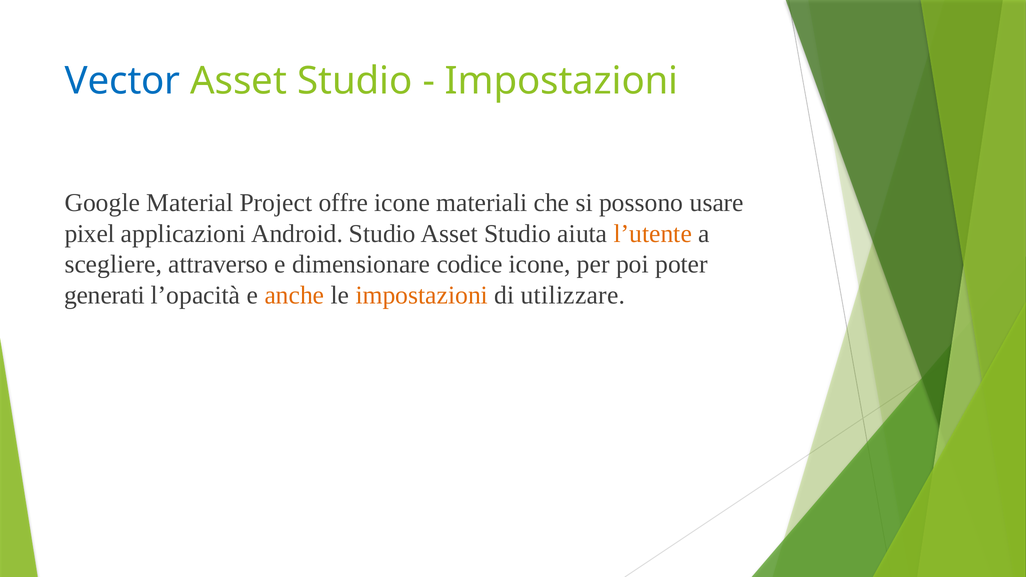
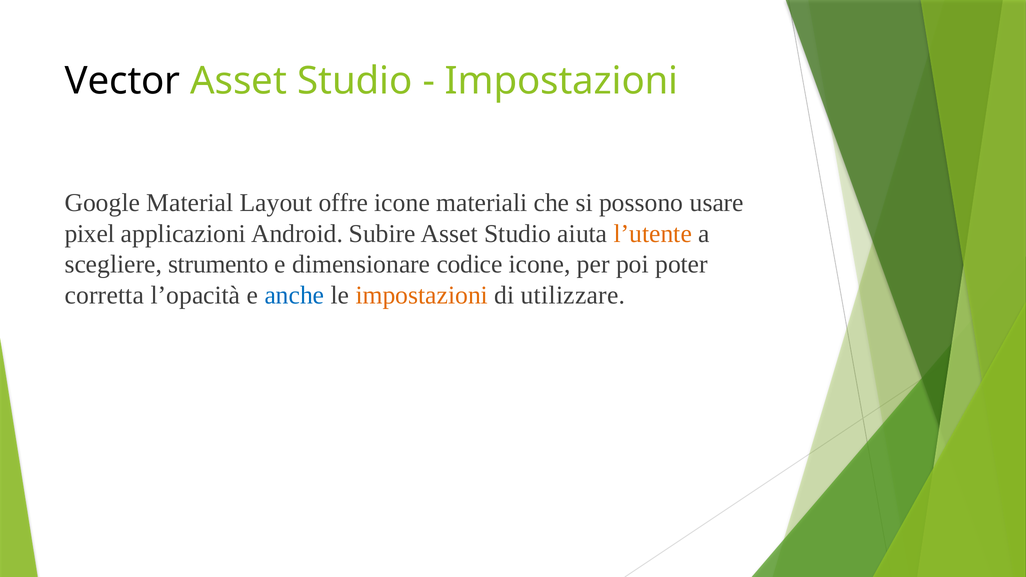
Vector colour: blue -> black (122, 81)
Project: Project -> Layout (276, 203)
Android Studio: Studio -> Subire (382, 234)
attraverso: attraverso -> strumento (218, 264)
generati: generati -> corretta (104, 295)
anche colour: orange -> blue (294, 295)
